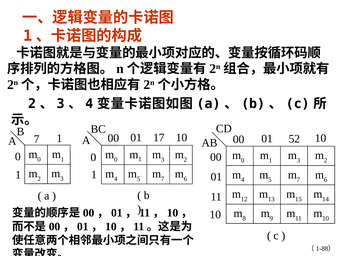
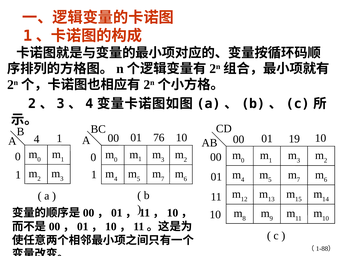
17: 17 -> 76 (159, 137)
52: 52 -> 19 (294, 139)
A 7: 7 -> 4 (37, 139)
